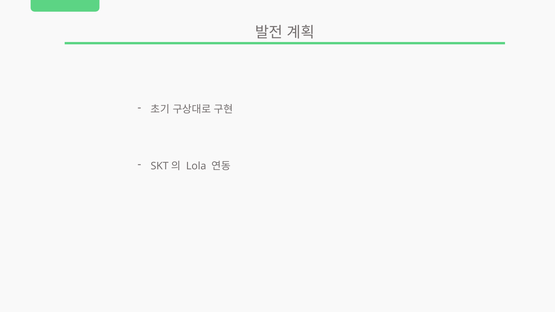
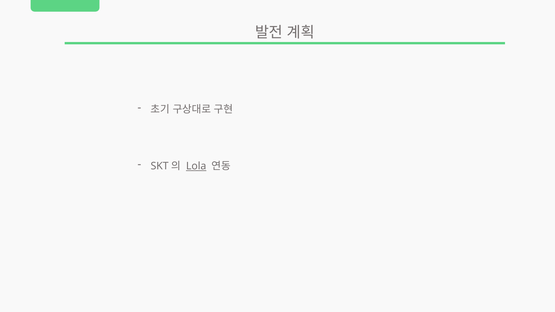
Lola underline: none -> present (196, 166)
